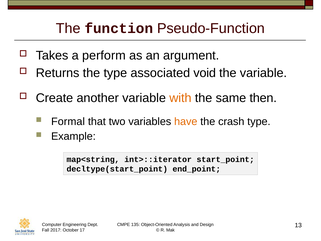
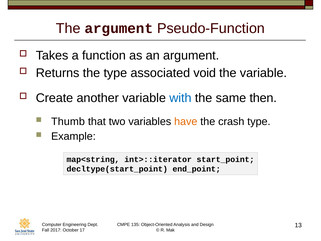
The function: function -> argument (119, 28)
perform: perform -> function (104, 55)
with colour: orange -> blue (180, 98)
Formal: Formal -> Thumb (68, 121)
